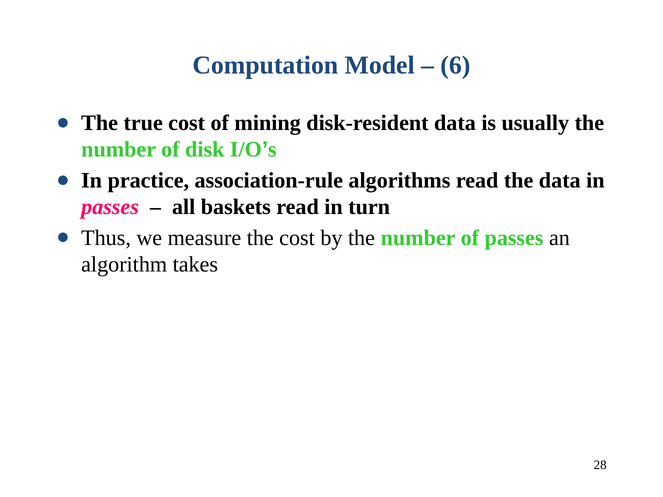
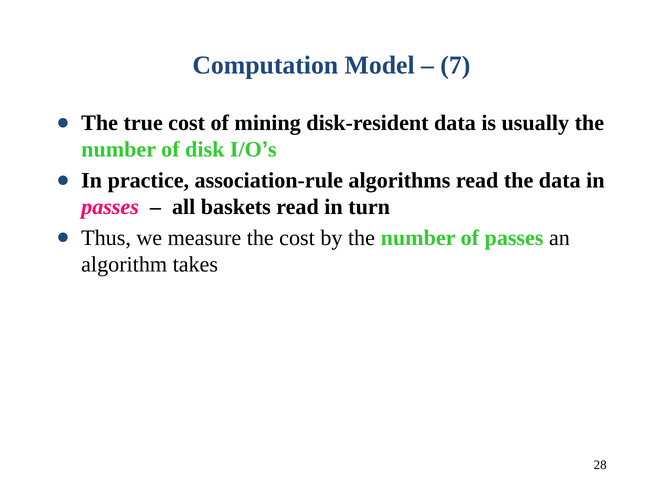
6: 6 -> 7 (455, 65)
